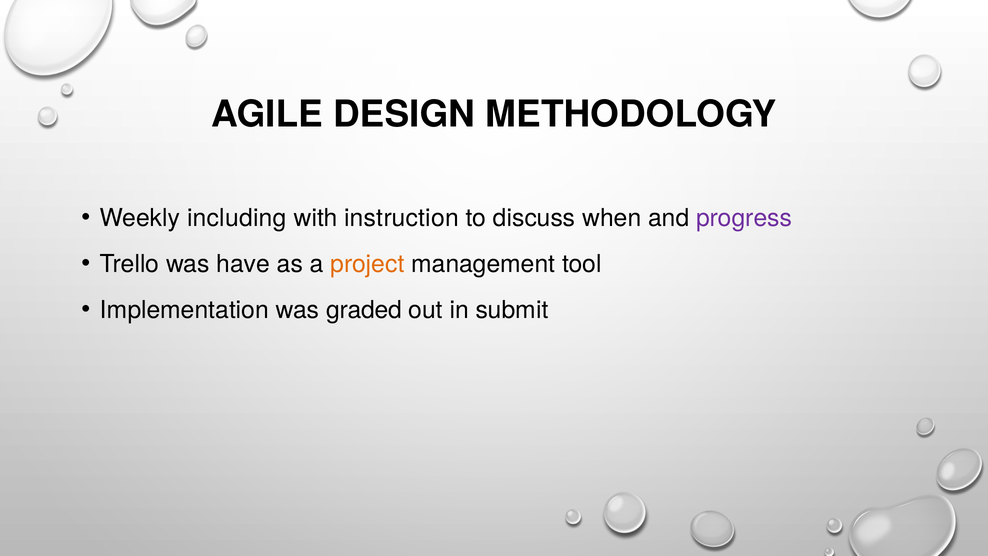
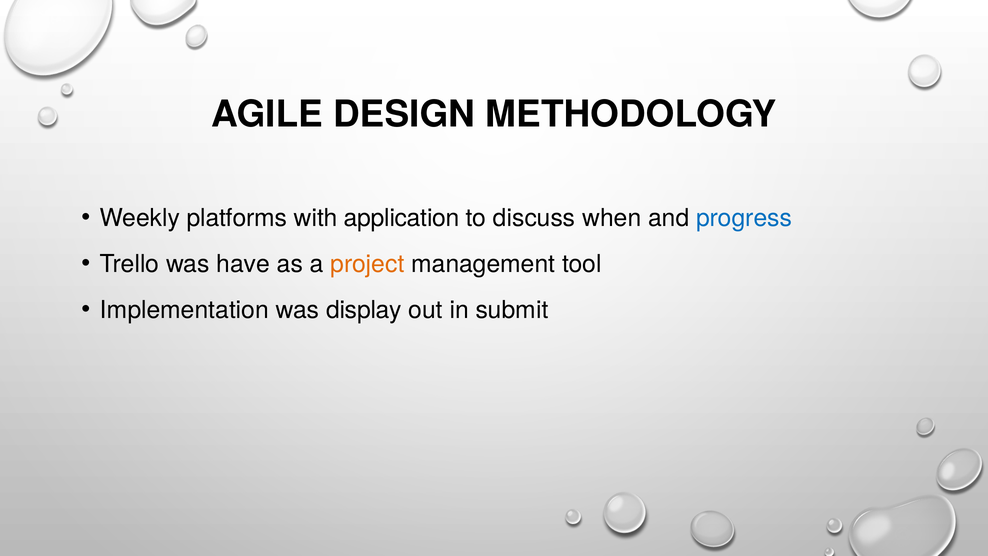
including: including -> platforms (237, 218)
instruction: instruction -> application (402, 218)
progress colour: purple -> blue (744, 218)
graded: graded -> display (364, 310)
